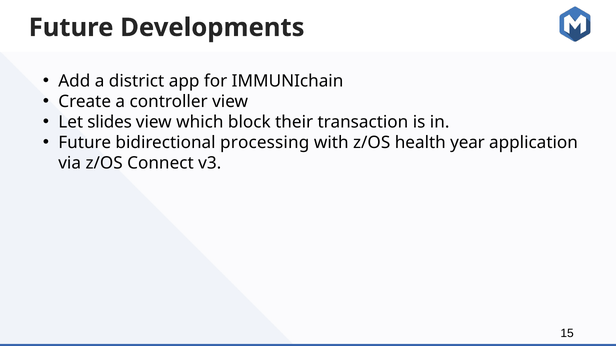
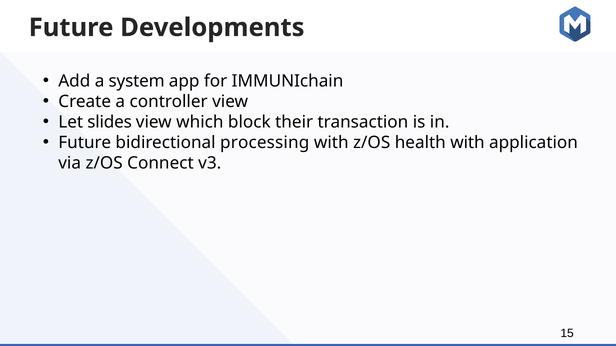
district: district -> system (137, 81)
health year: year -> with (467, 143)
